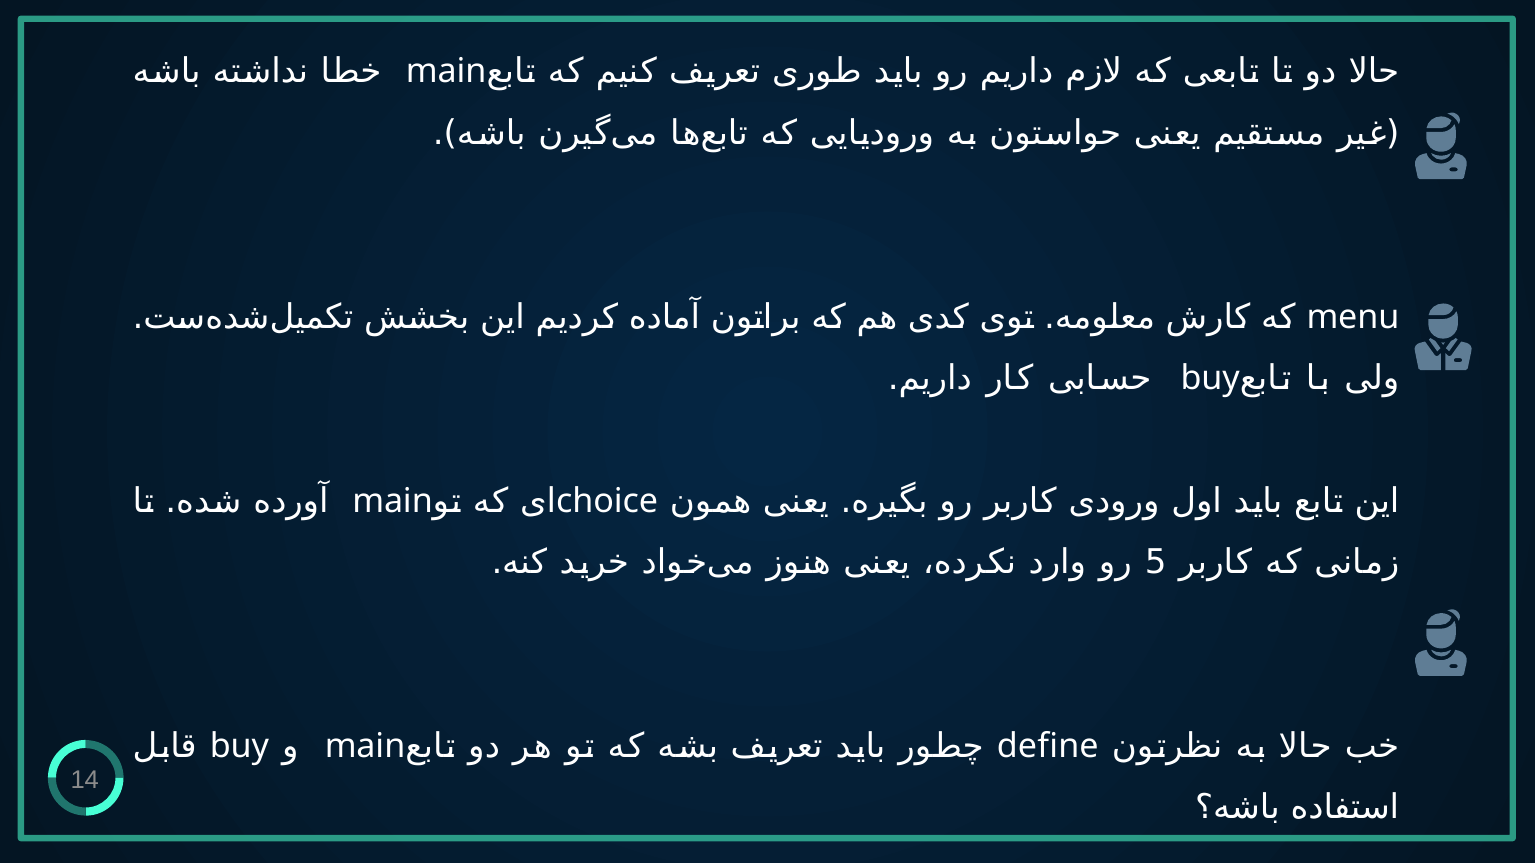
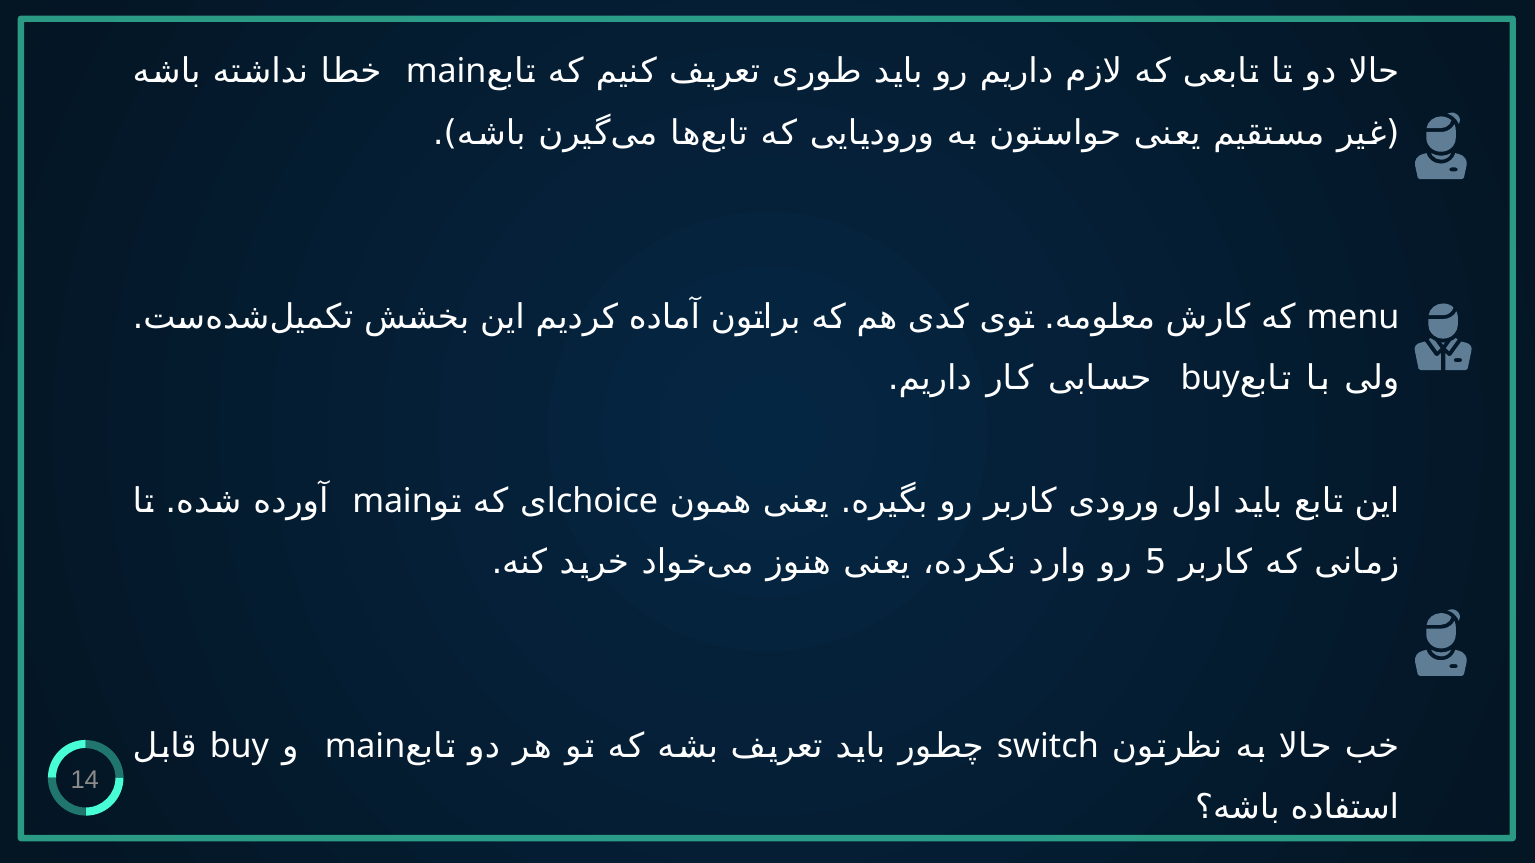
define: define -> switch (1048, 747)
